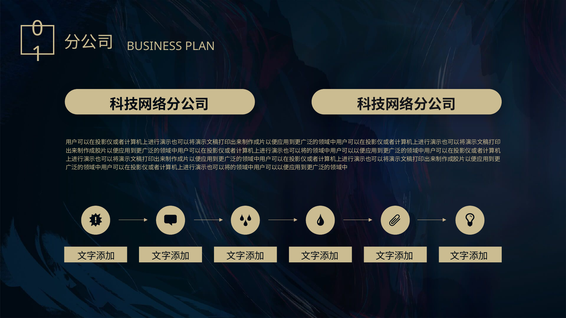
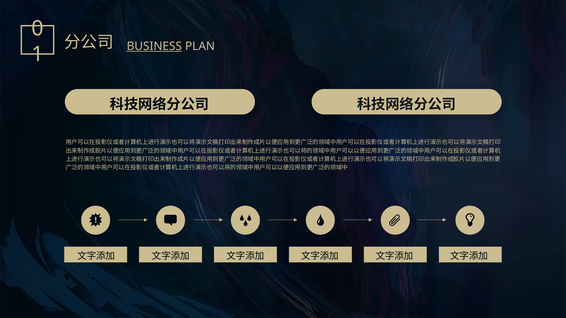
BUSINESS underline: none -> present (154, 46)
